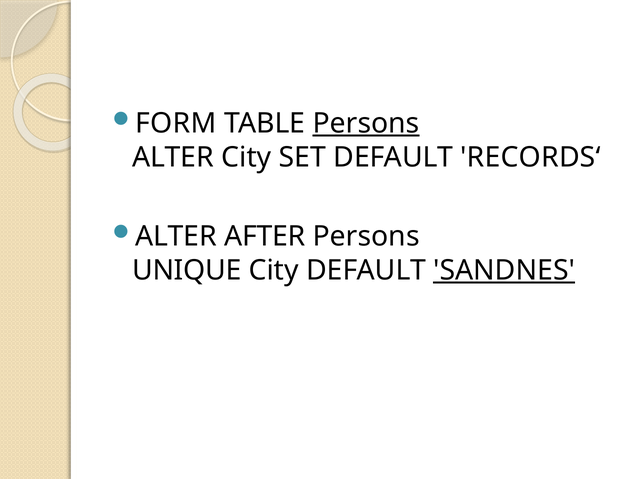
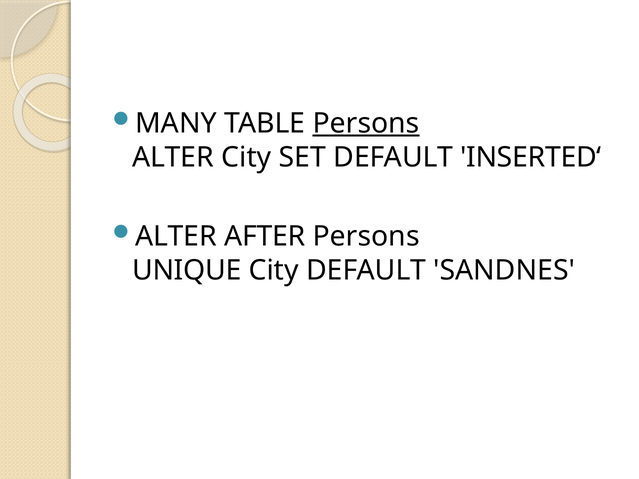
FORM: FORM -> MANY (176, 123)
RECORDS‘: RECORDS‘ -> INSERTED‘ (531, 157)
SANDNES underline: present -> none (504, 270)
